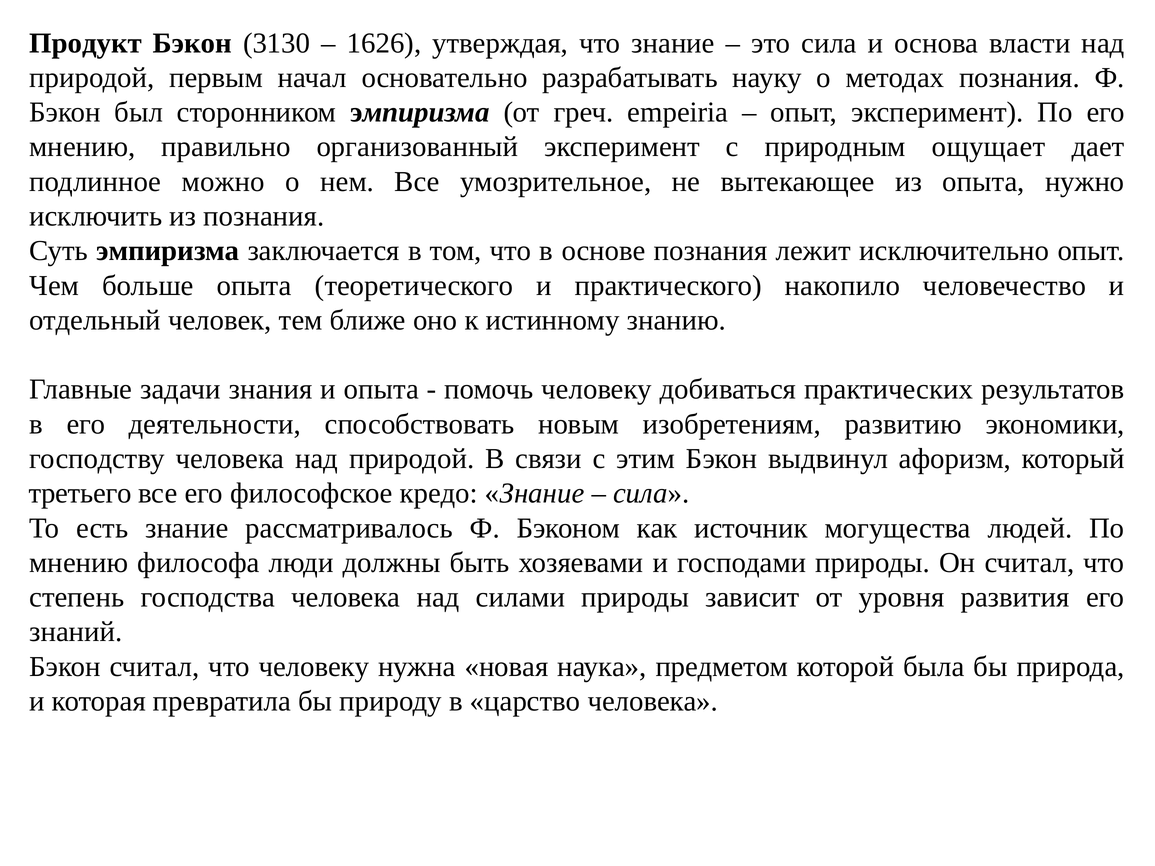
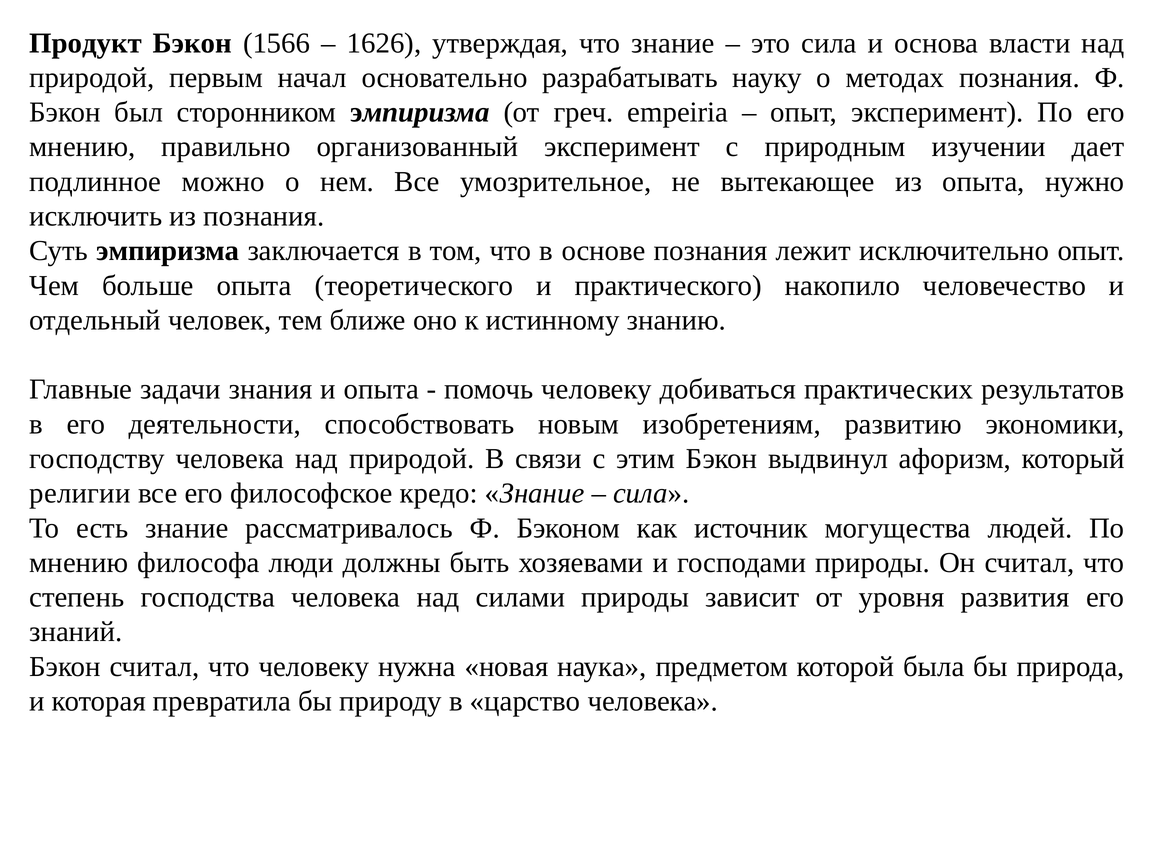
3130: 3130 -> 1566 (277, 43)
ощущает: ощущает -> изучении (989, 147)
третьего: третьего -> религии (80, 493)
